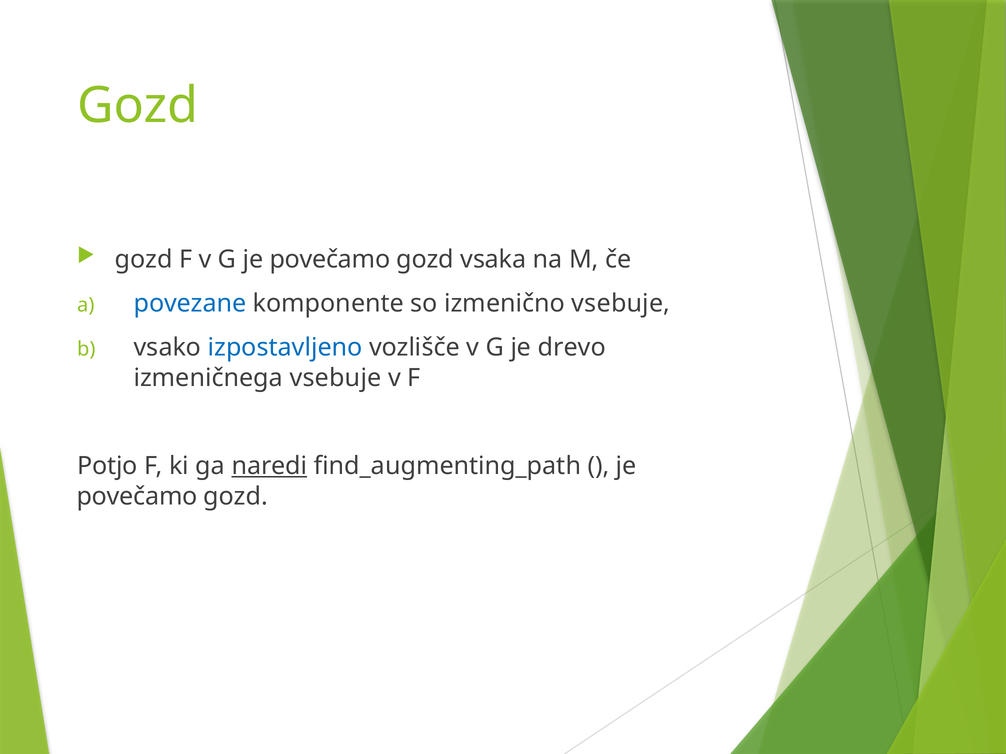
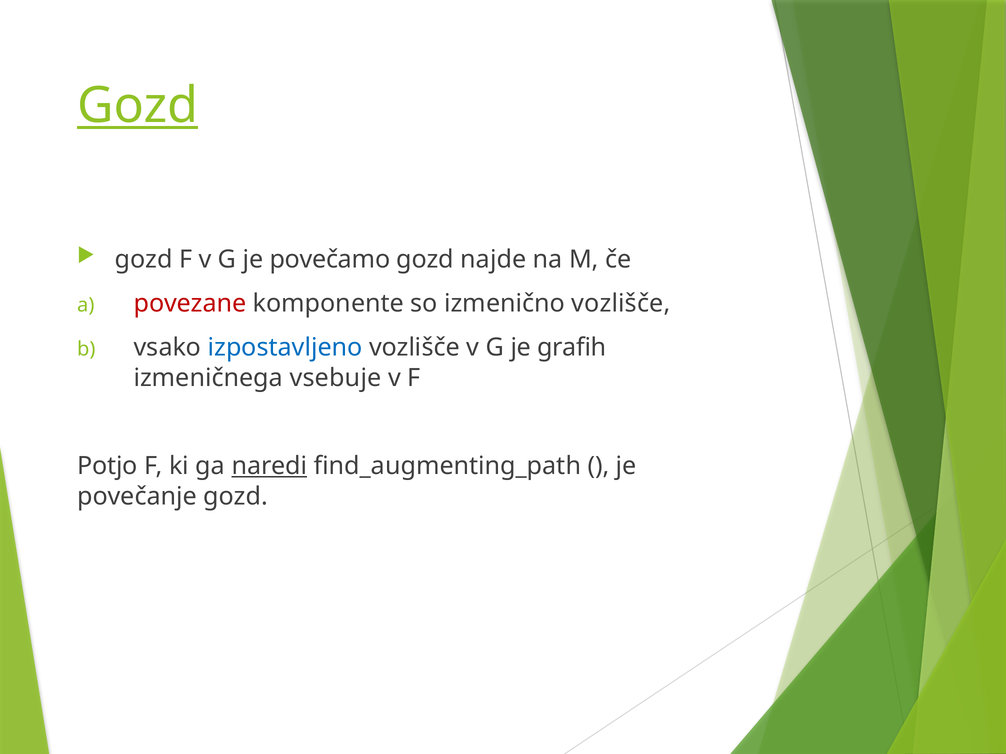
Gozd underline: none -> present (138, 106)
vsaka: vsaka -> najde (493, 260)
povezane colour: blue -> red (190, 304)
izmenično vsebuje: vsebuje -> vozlišče (621, 304)
drevo: drevo -> grafih (572, 348)
povečamo: povečamo -> povečanje (137, 497)
